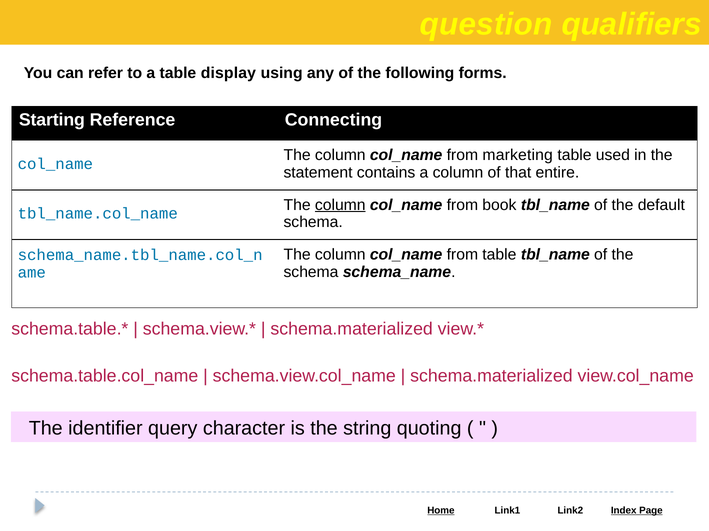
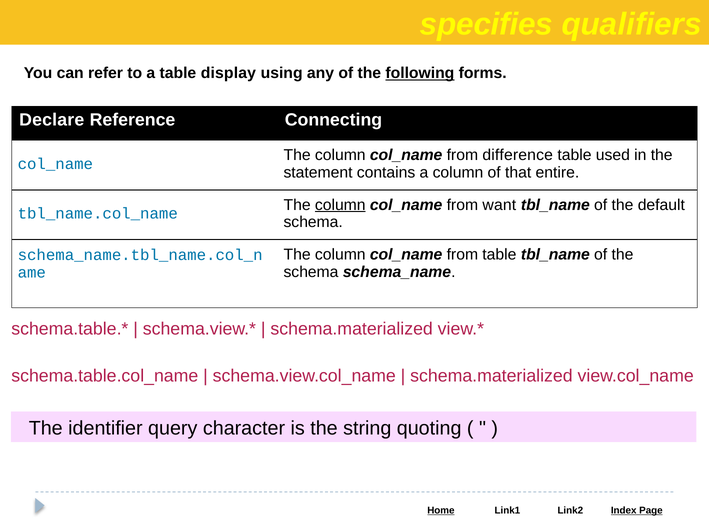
question: question -> specifies (486, 25)
following underline: none -> present (420, 73)
Starting: Starting -> Declare (52, 120)
marketing: marketing -> difference (518, 156)
book: book -> want (499, 205)
